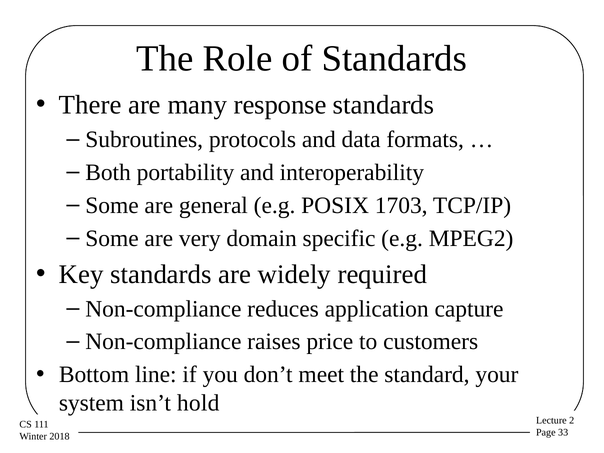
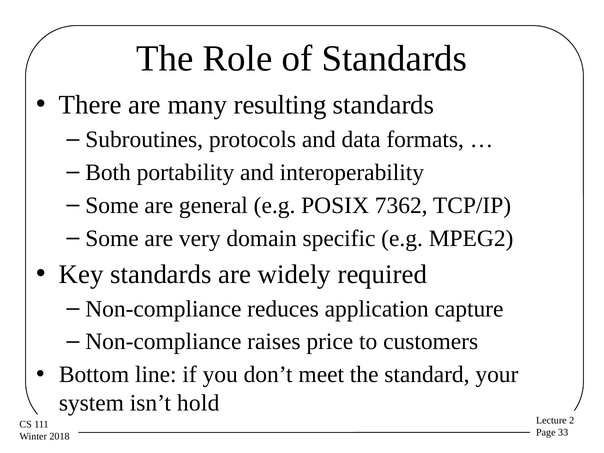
response: response -> resulting (280, 105)
1703: 1703 -> 7362 (401, 205)
